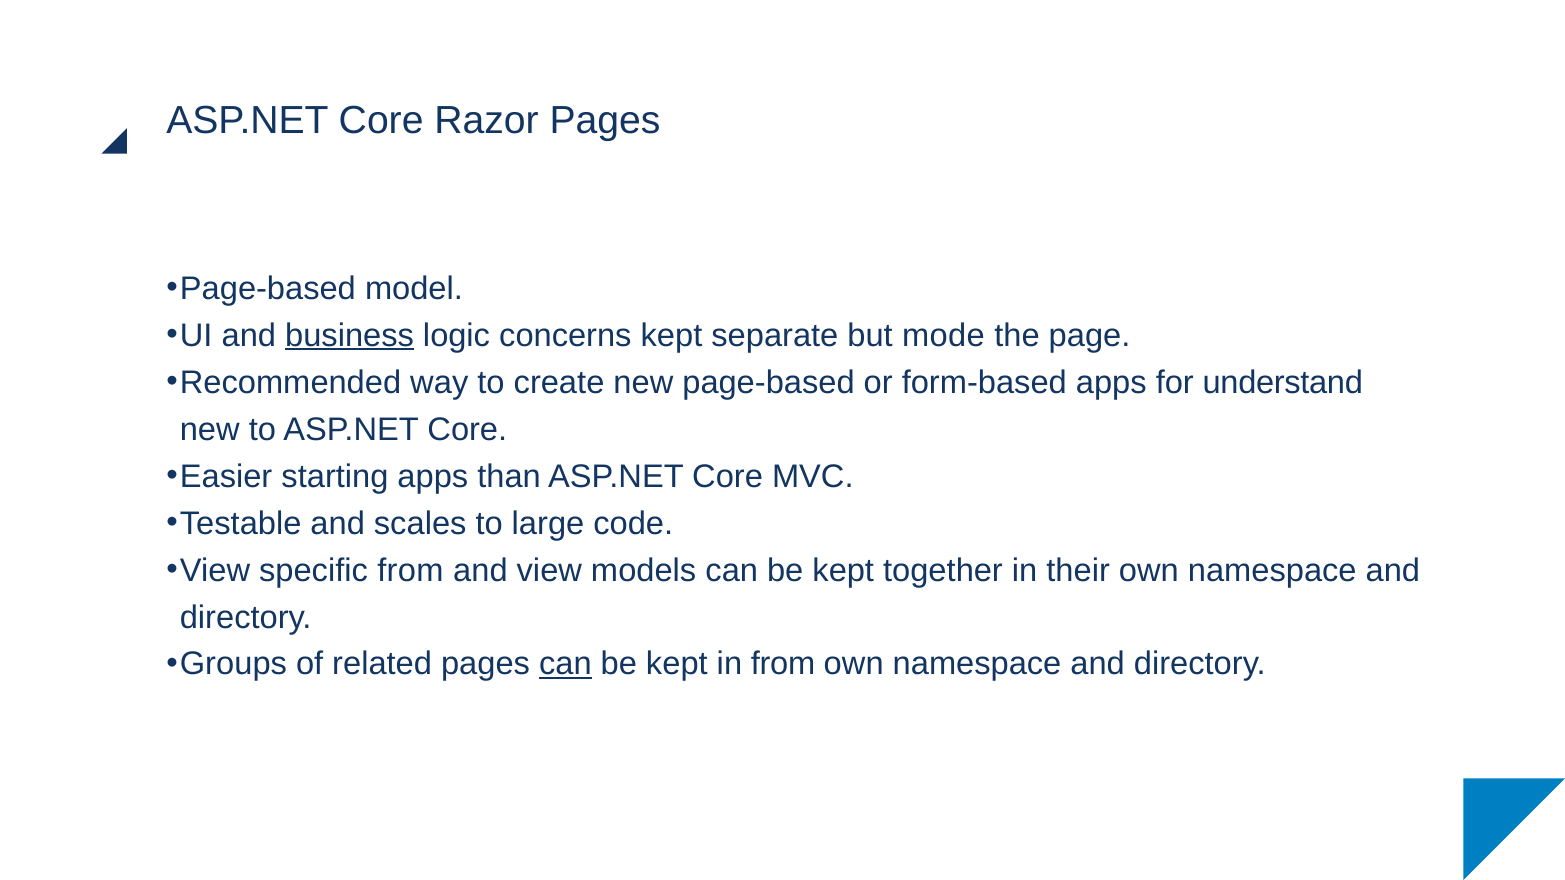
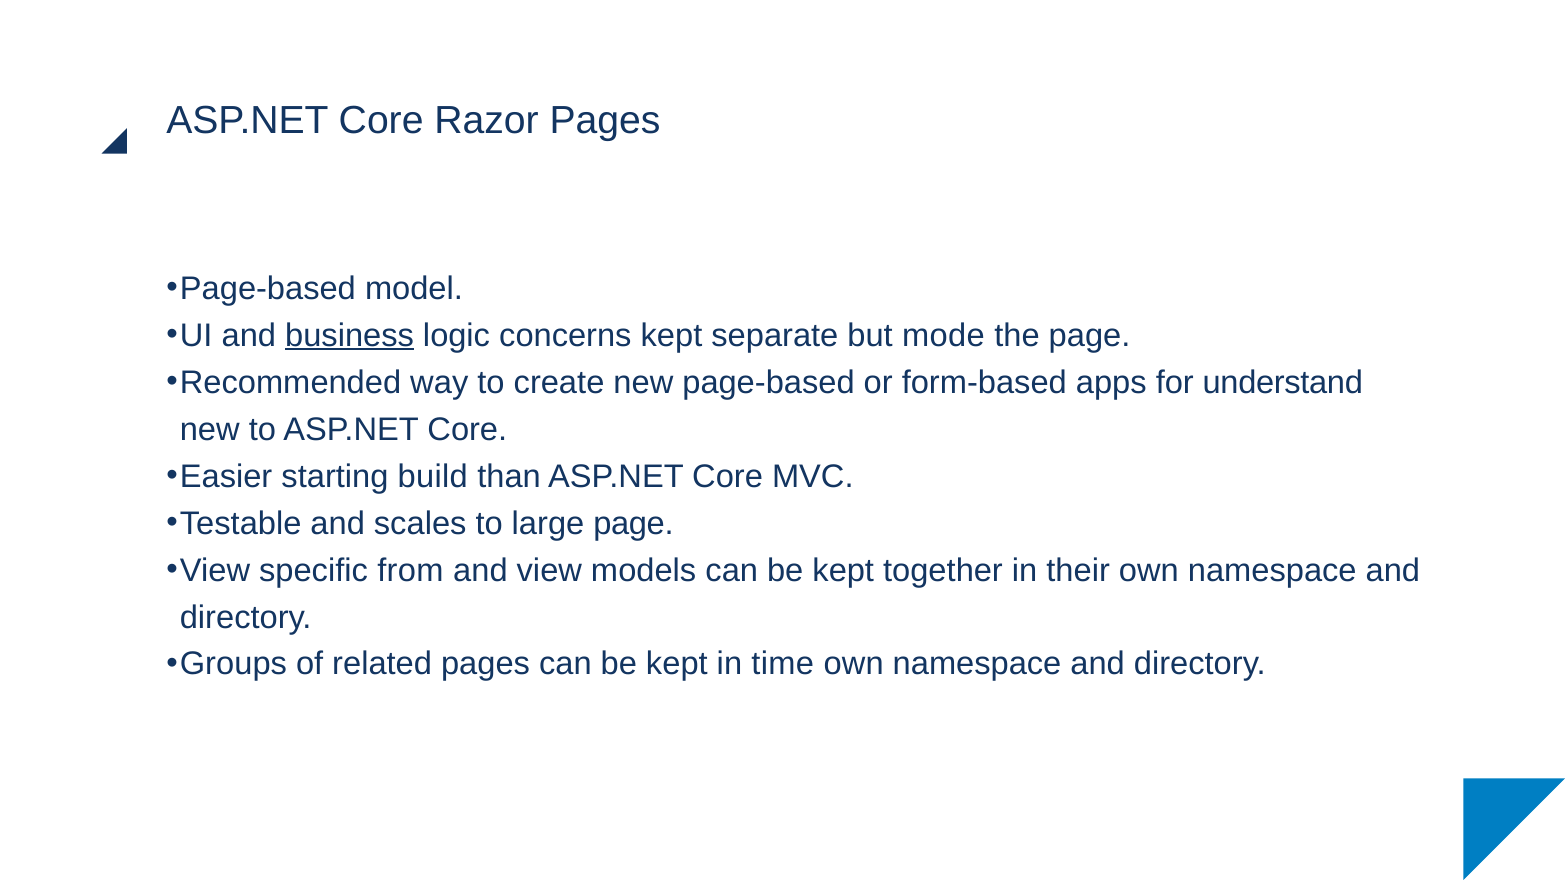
starting apps: apps -> build (433, 476)
large code: code -> page (633, 523)
can underline: present -> none (565, 664)
in from: from -> time (783, 664)
